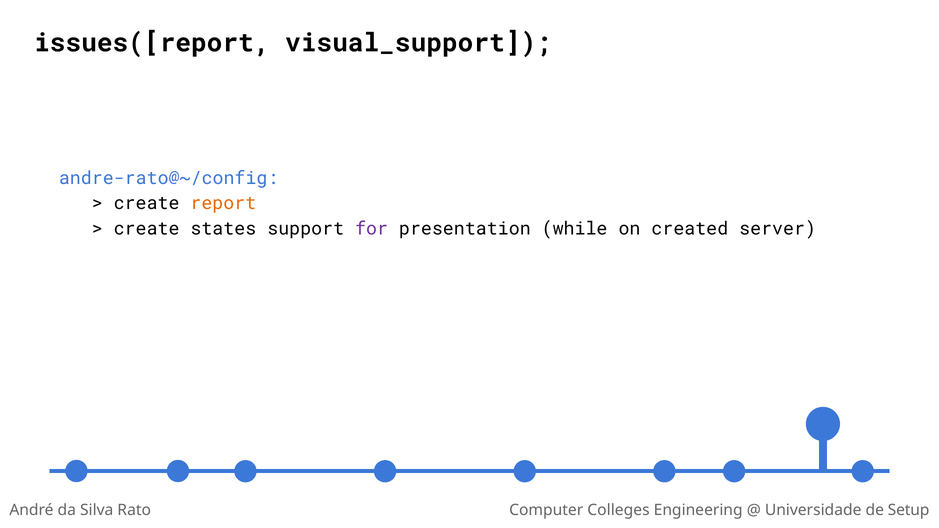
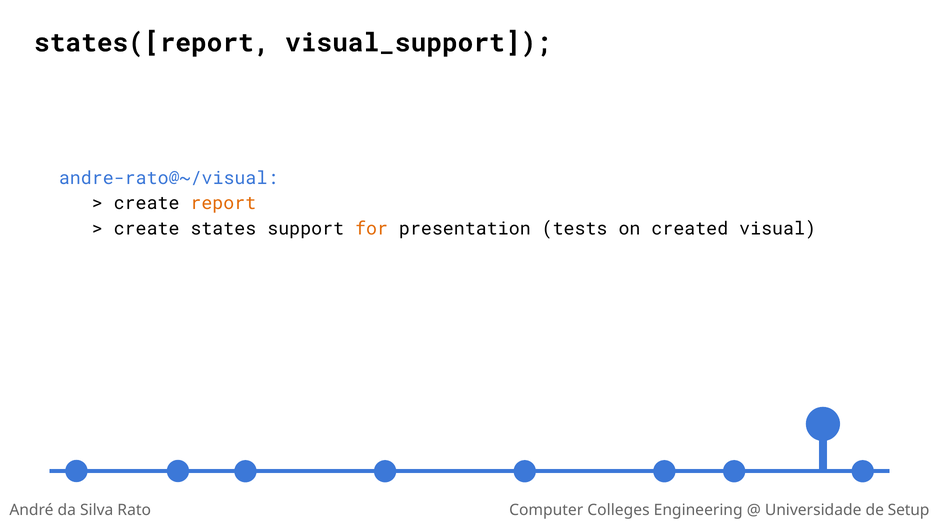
issues([report: issues([report -> states([report (152, 43)
andre-rato@~/config: andre-rato@~/config -> andre-rato@~/visual (169, 178)
for colour: purple -> orange (372, 229)
while: while -> tests (575, 229)
server: server -> visual (778, 229)
